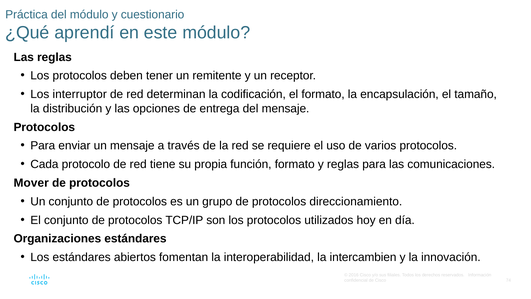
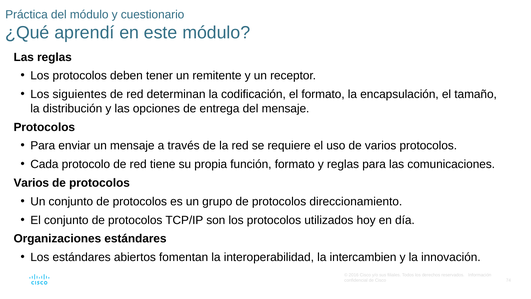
interruptor: interruptor -> siguientes (80, 94)
Mover: Mover -> Varios (31, 183)
